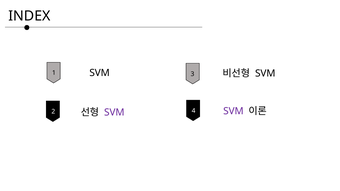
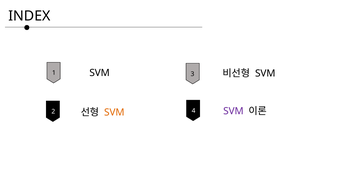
SVM colour: purple -> orange (114, 112)
